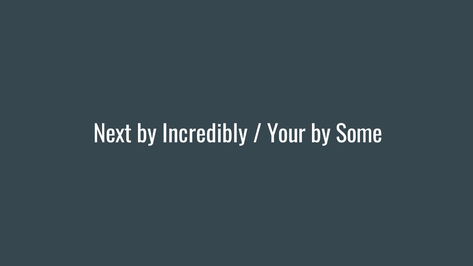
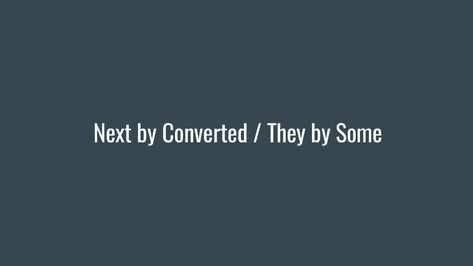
Incredibly: Incredibly -> Converted (205, 135)
Your: Your -> They (286, 135)
